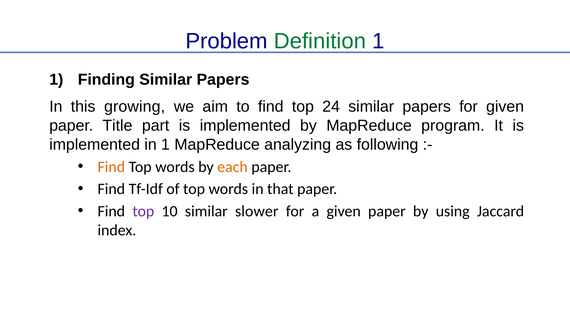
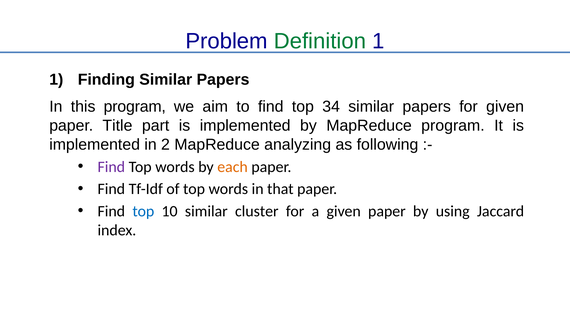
this growing: growing -> program (135, 106)
24: 24 -> 34 (331, 106)
in 1: 1 -> 2 (165, 144)
Find colour: orange -> purple (111, 167)
top colour: purple -> blue (143, 211)
slower: slower -> cluster (257, 211)
